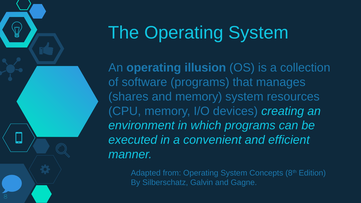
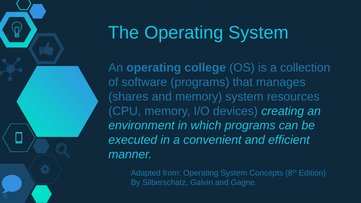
illusion: illusion -> college (205, 68)
